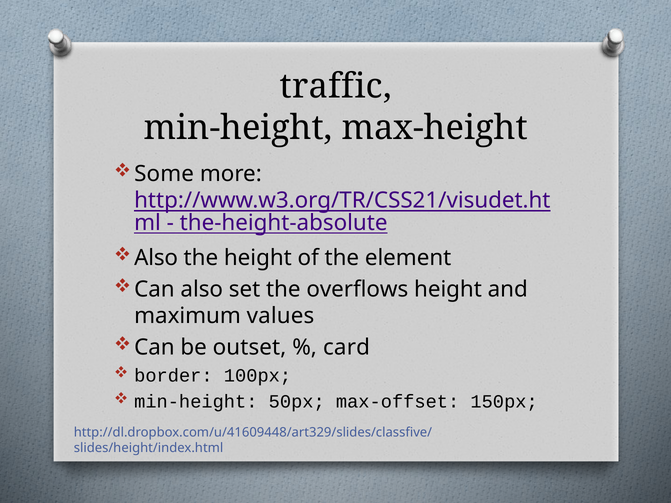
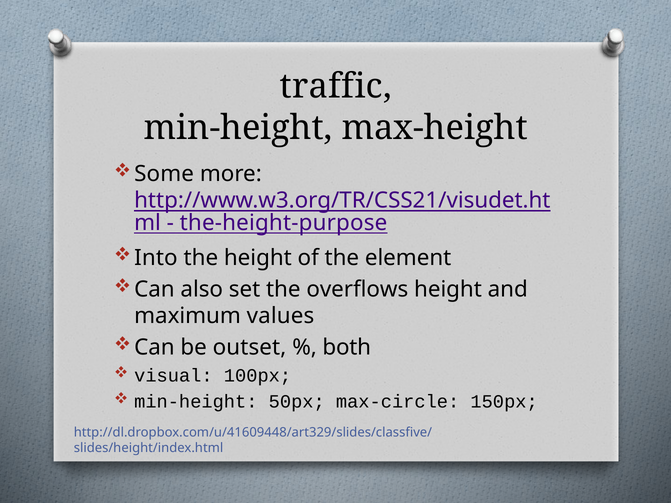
the-height-absolute: the-height-absolute -> the-height-purpose (284, 223)
Also: Also -> Into (156, 258)
card: card -> both (347, 348)
border: border -> visual (173, 376)
max-offset: max-offset -> max-circle (398, 402)
